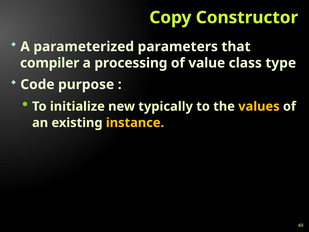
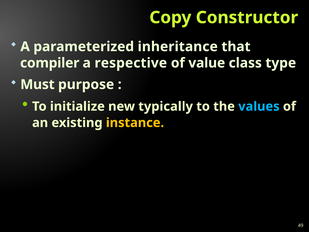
parameters: parameters -> inheritance (178, 47)
processing: processing -> respective (131, 63)
Code: Code -> Must (37, 84)
values colour: yellow -> light blue (259, 106)
